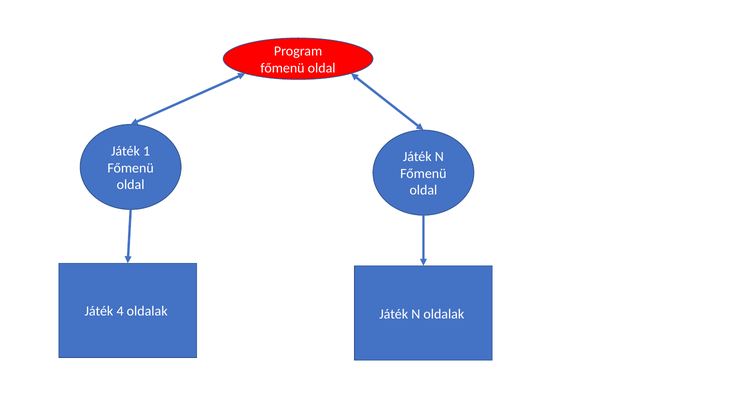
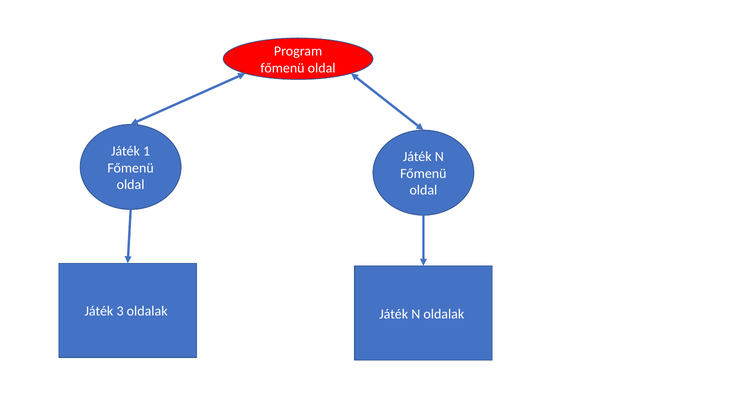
4: 4 -> 3 (120, 312)
